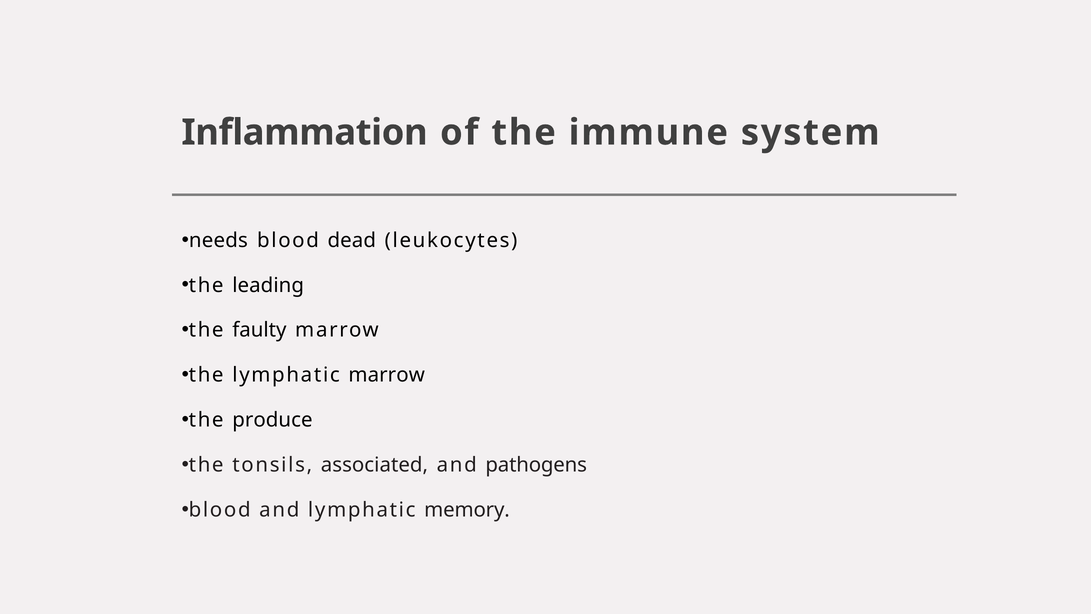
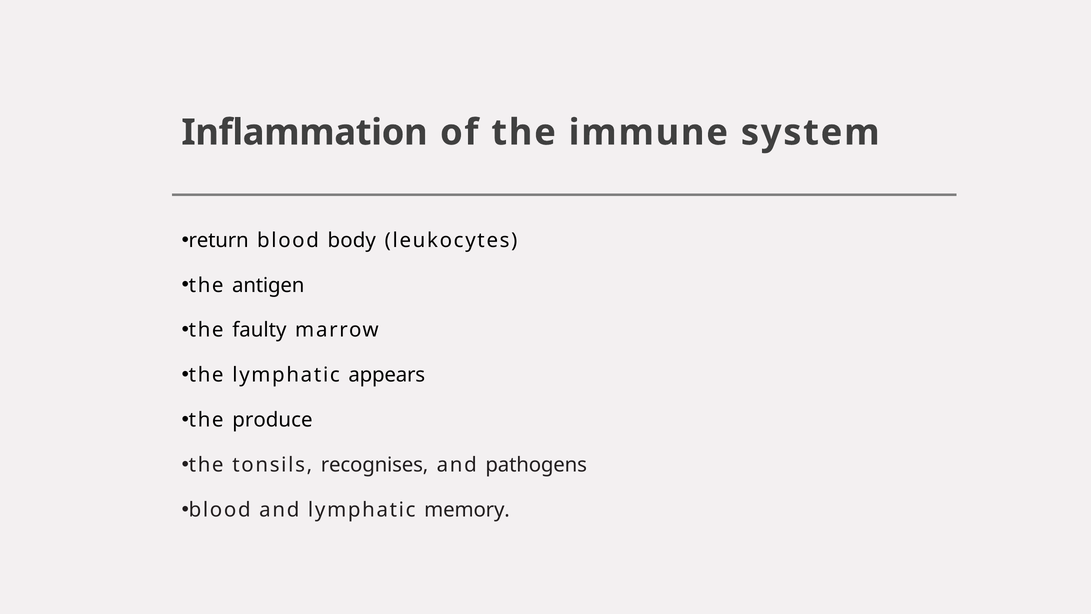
needs: needs -> return (219, 240)
dead: dead -> body (352, 240)
leading: leading -> antigen (268, 285)
lymphatic marrow: marrow -> appears (387, 375)
associated: associated -> recognises (375, 465)
